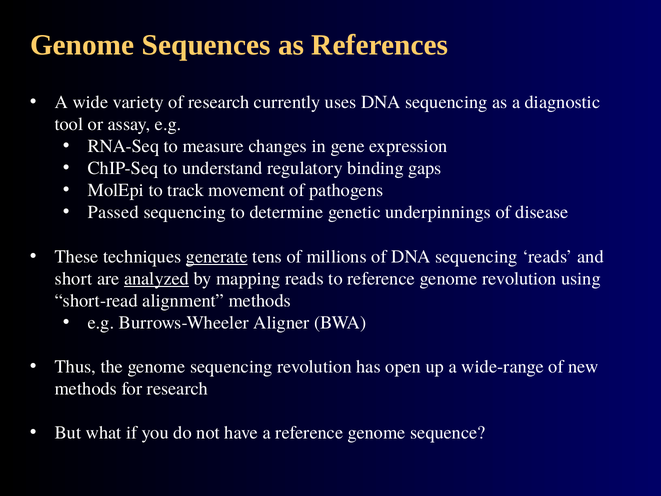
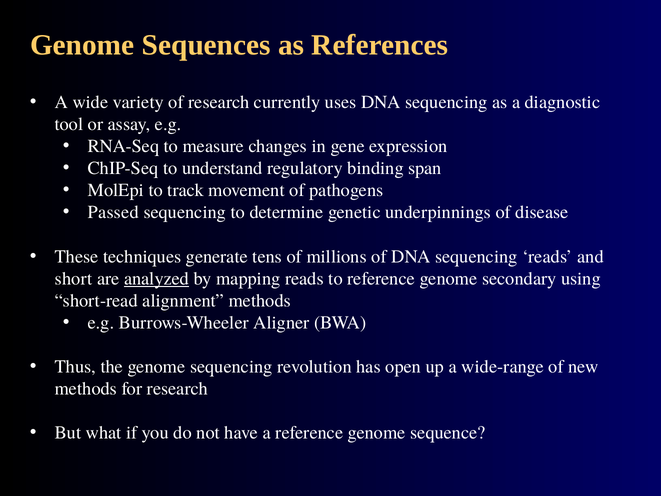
gaps: gaps -> span (425, 168)
generate underline: present -> none (217, 256)
genome revolution: revolution -> secondary (519, 278)
